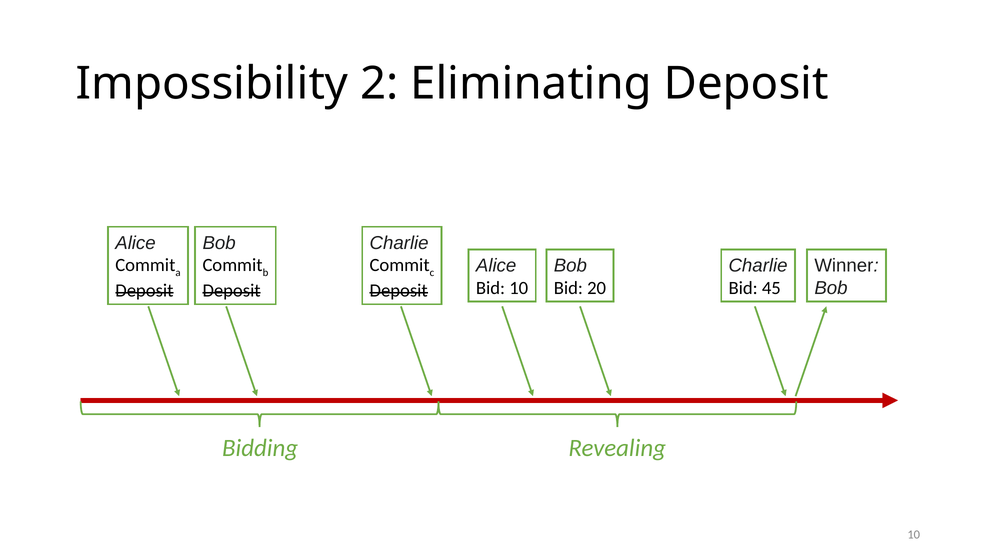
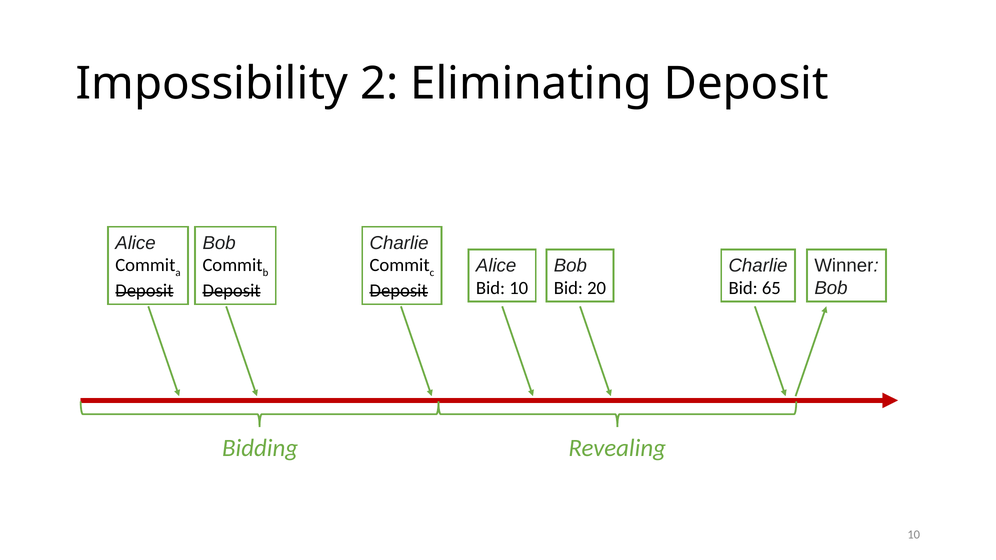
45: 45 -> 65 (771, 288)
